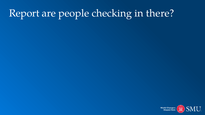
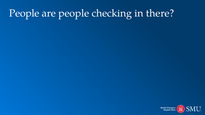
Report: Report -> People (24, 13)
